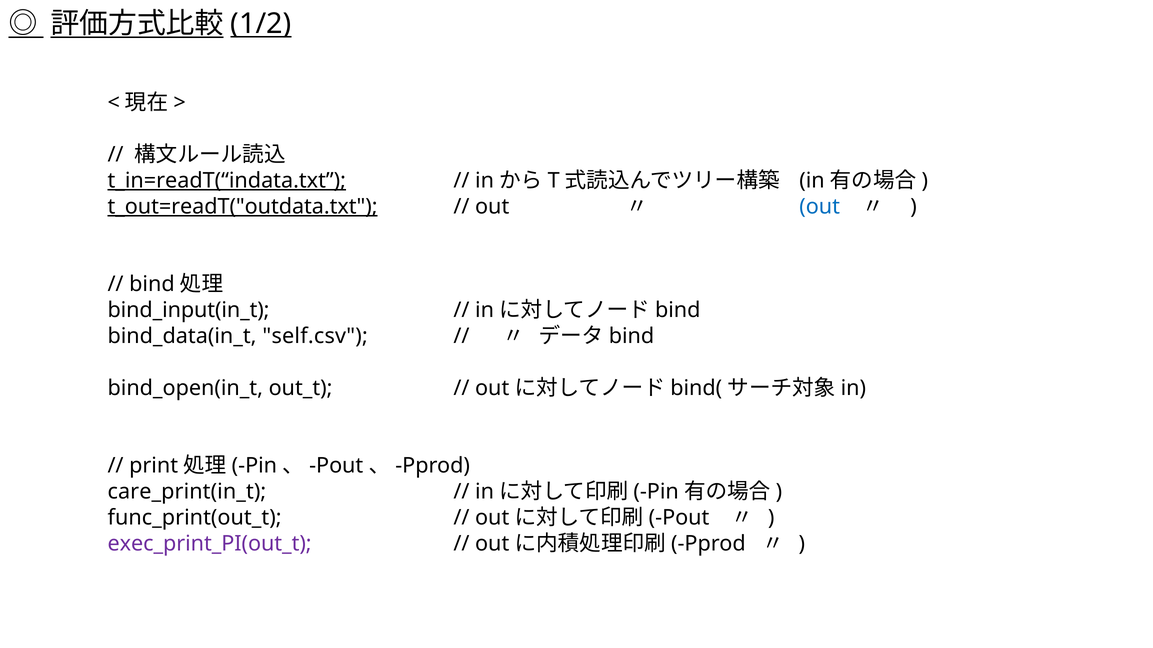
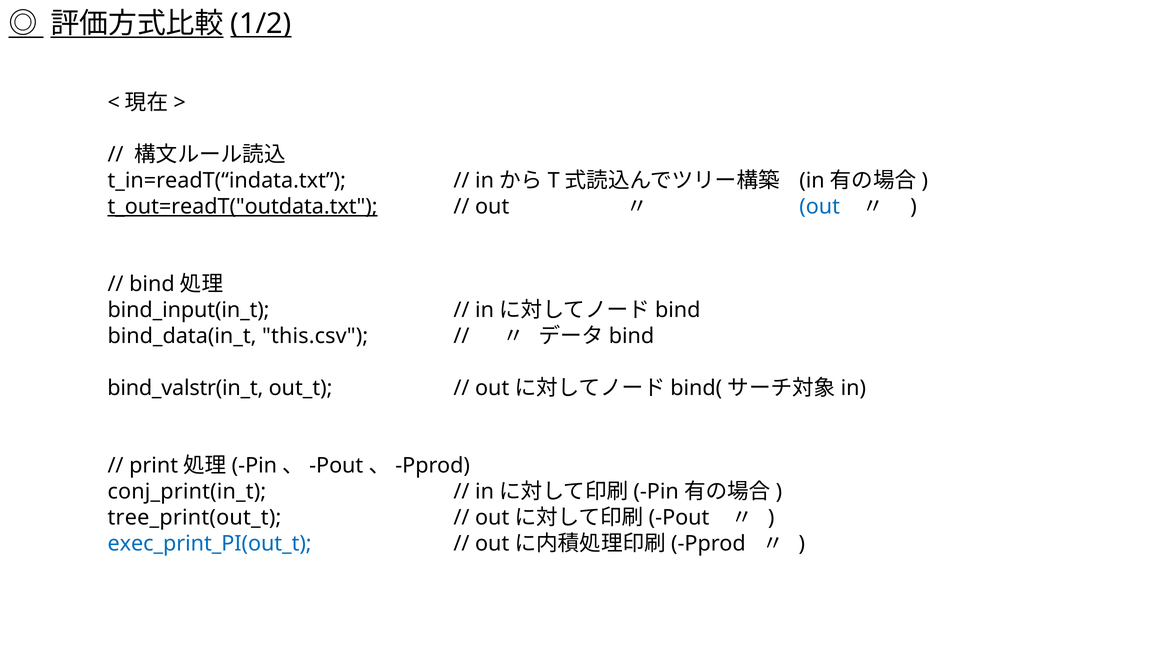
t_in=readT(“indata.txt underline: present -> none (227, 181)
self.csv: self.csv -> this.csv (315, 336)
bind_open(in_t: bind_open(in_t -> bind_valstr(in_t (185, 388)
care_print(in_t: care_print(in_t -> conj_print(in_t (187, 492)
func_print(out_t: func_print(out_t -> tree_print(out_t (194, 518)
exec_print_PI(out_t colour: purple -> blue (210, 544)
